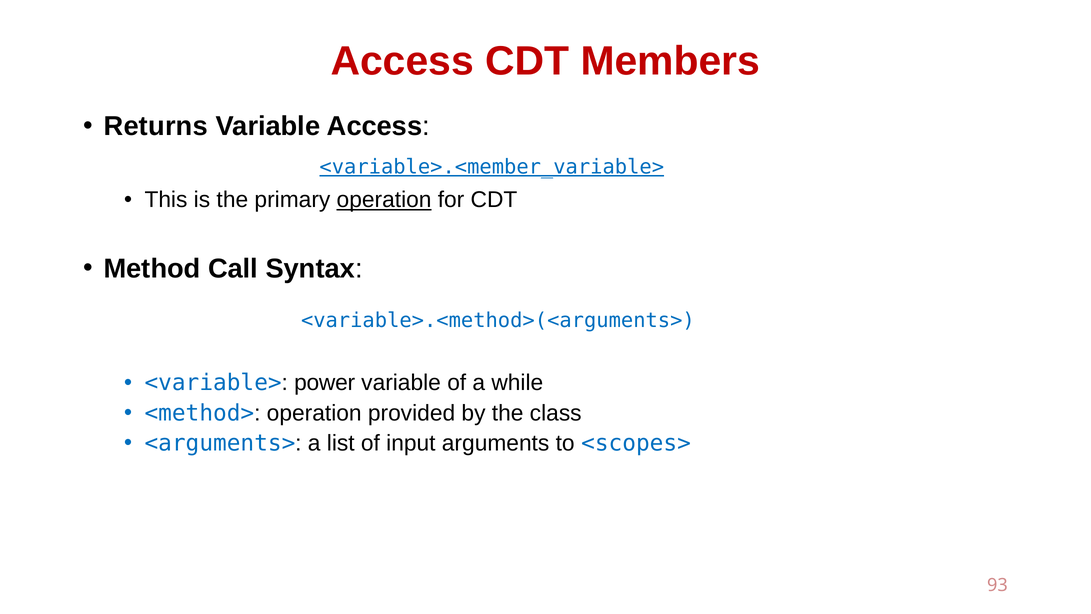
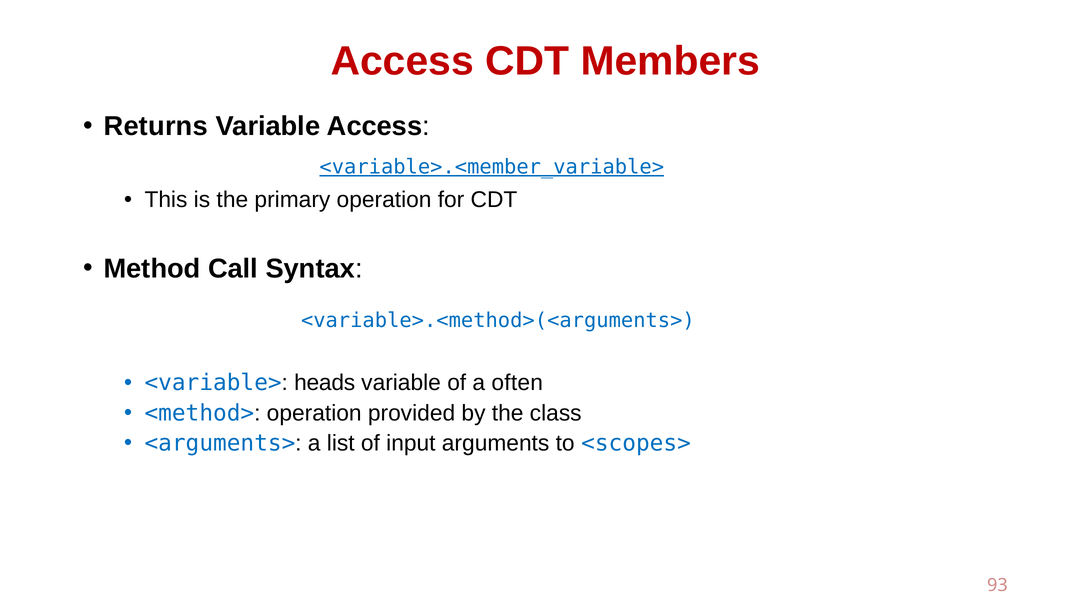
operation underline: present -> none (384, 200)
power: power -> heads (325, 383)
while: while -> often (517, 383)
